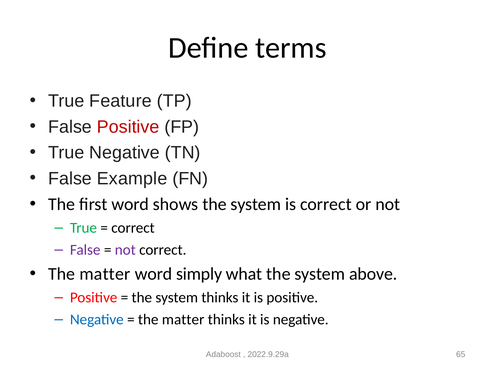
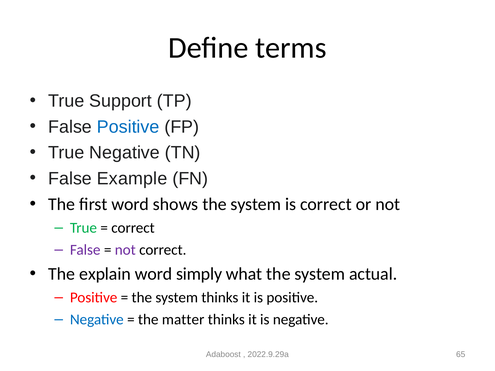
Feature: Feature -> Support (121, 101)
Positive colour: red -> blue (128, 127)
matter: matter -> explain (105, 274)
above: above -> actual (373, 274)
